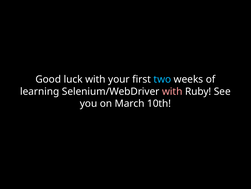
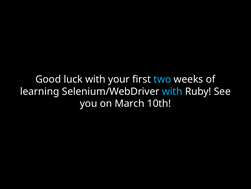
with colour: pink -> light blue (172, 91)
